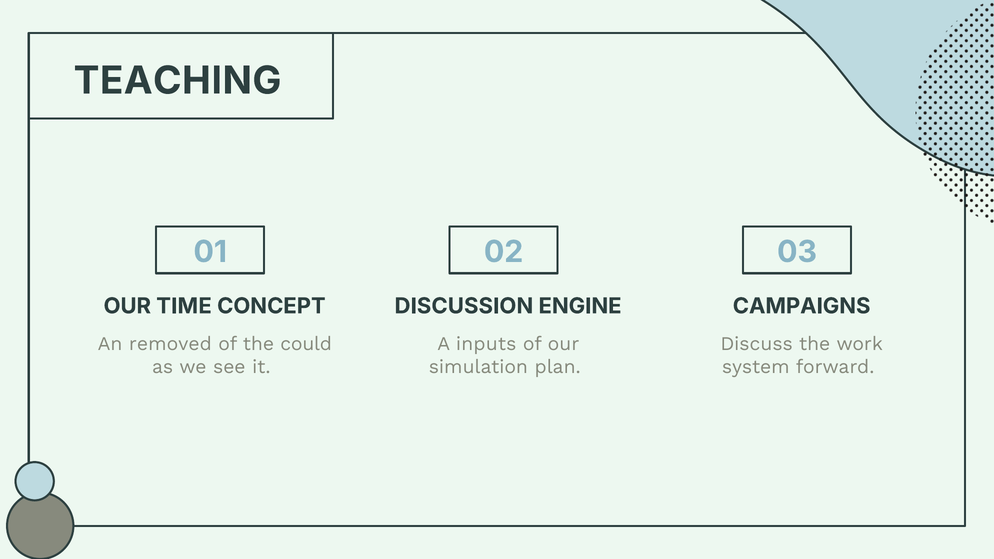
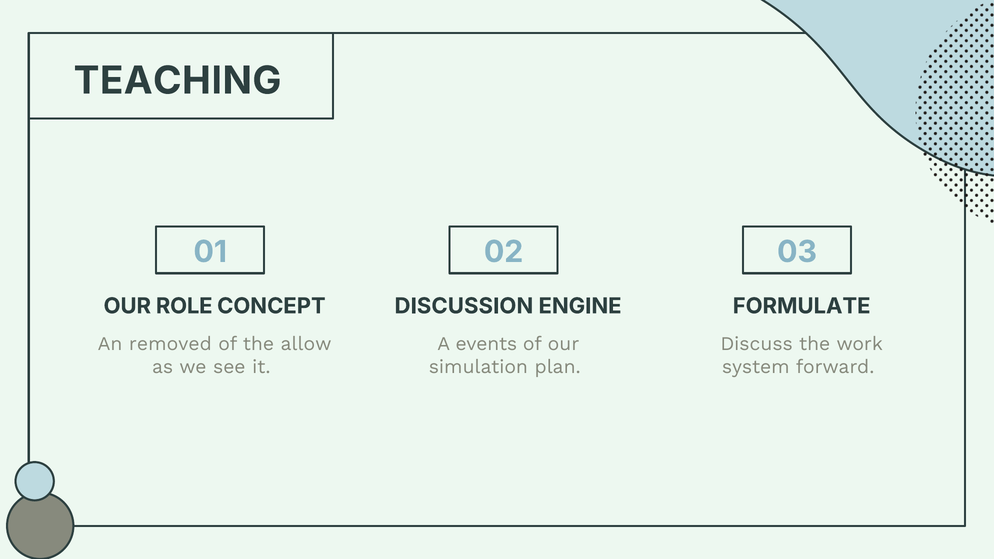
TIME: TIME -> ROLE (184, 306)
CAMPAIGNS: CAMPAIGNS -> FORMULATE (802, 306)
could: could -> allow (306, 344)
inputs: inputs -> events (486, 344)
